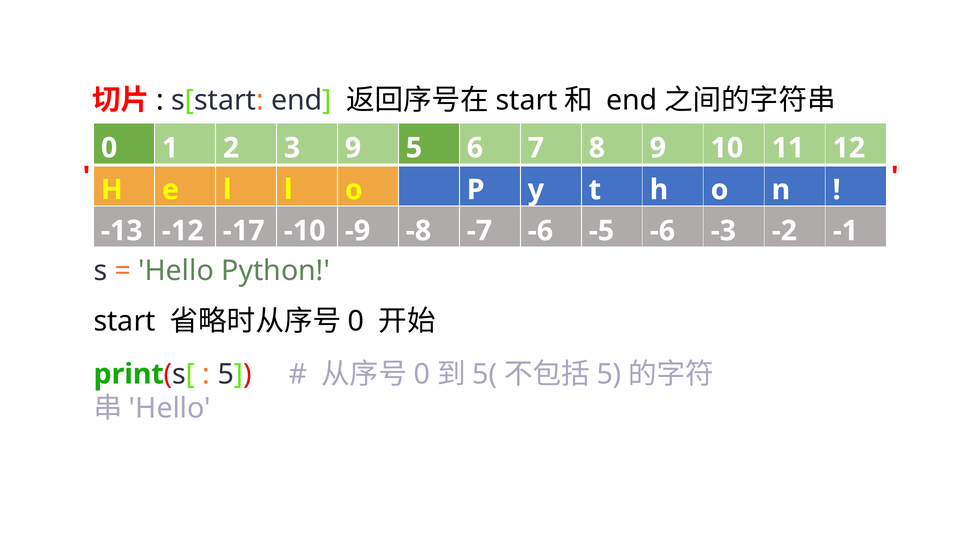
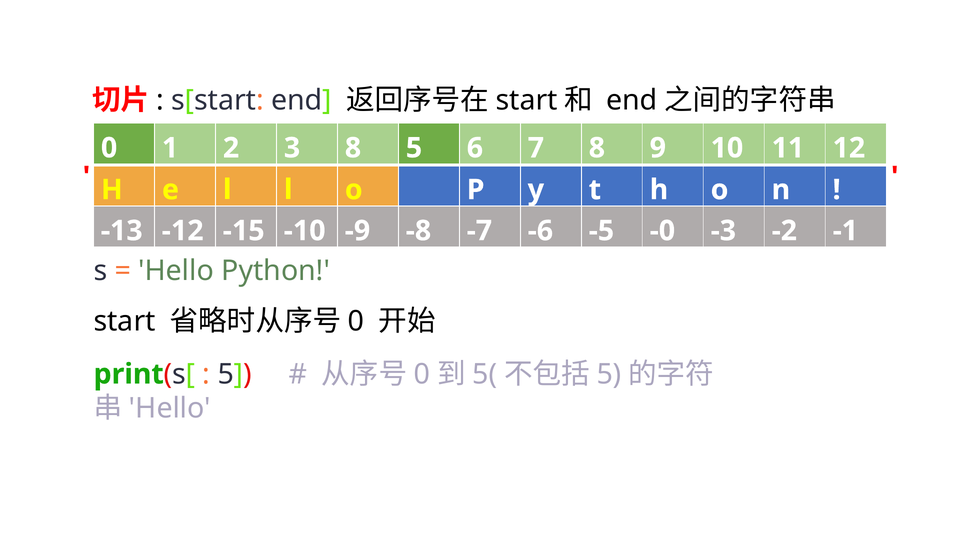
3 9: 9 -> 8 (353, 148)
-17: -17 -> -15 (244, 231)
-5 -6: -6 -> -0 (662, 231)
